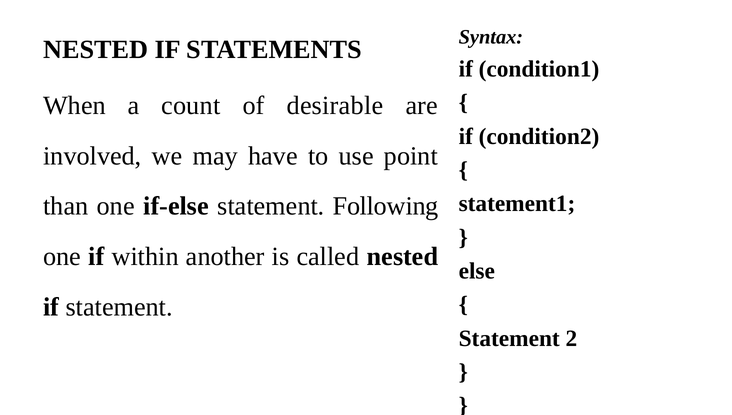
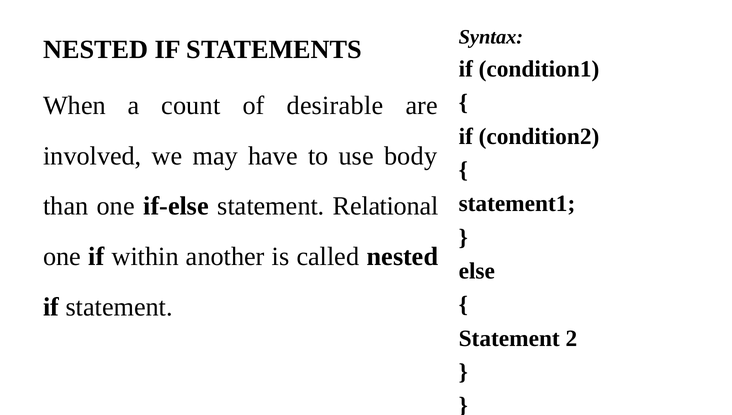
point: point -> body (411, 156)
Following: Following -> Relational (386, 206)
